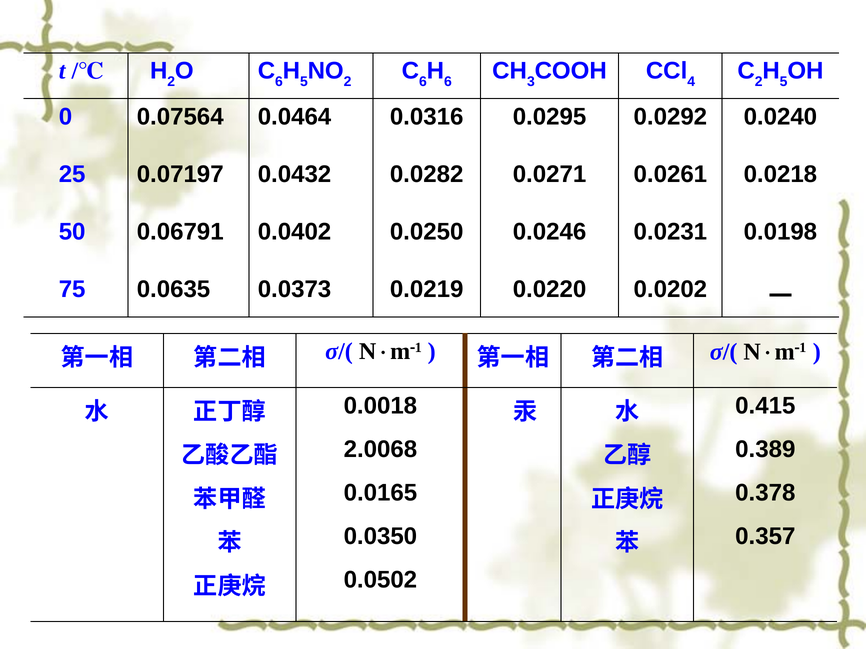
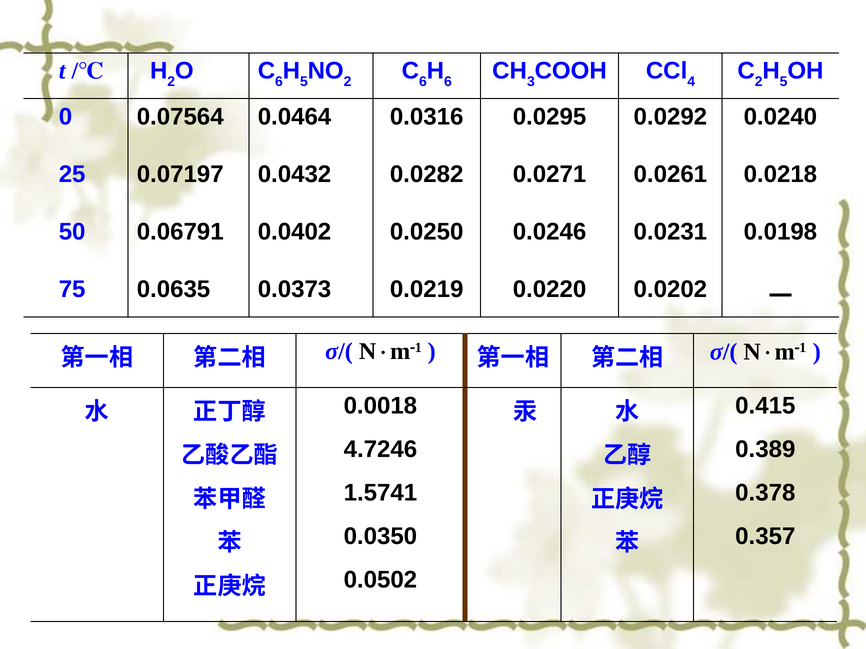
2.0068: 2.0068 -> 4.7246 (380, 450)
0.0165: 0.0165 -> 1.5741 (380, 493)
